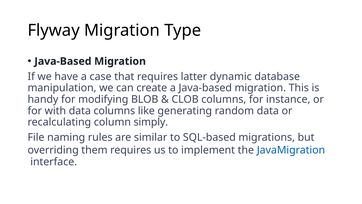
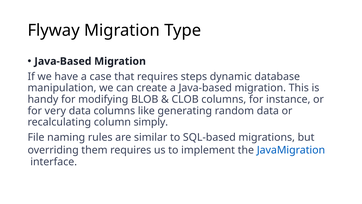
latter: latter -> steps (194, 76)
with: with -> very (55, 111)
